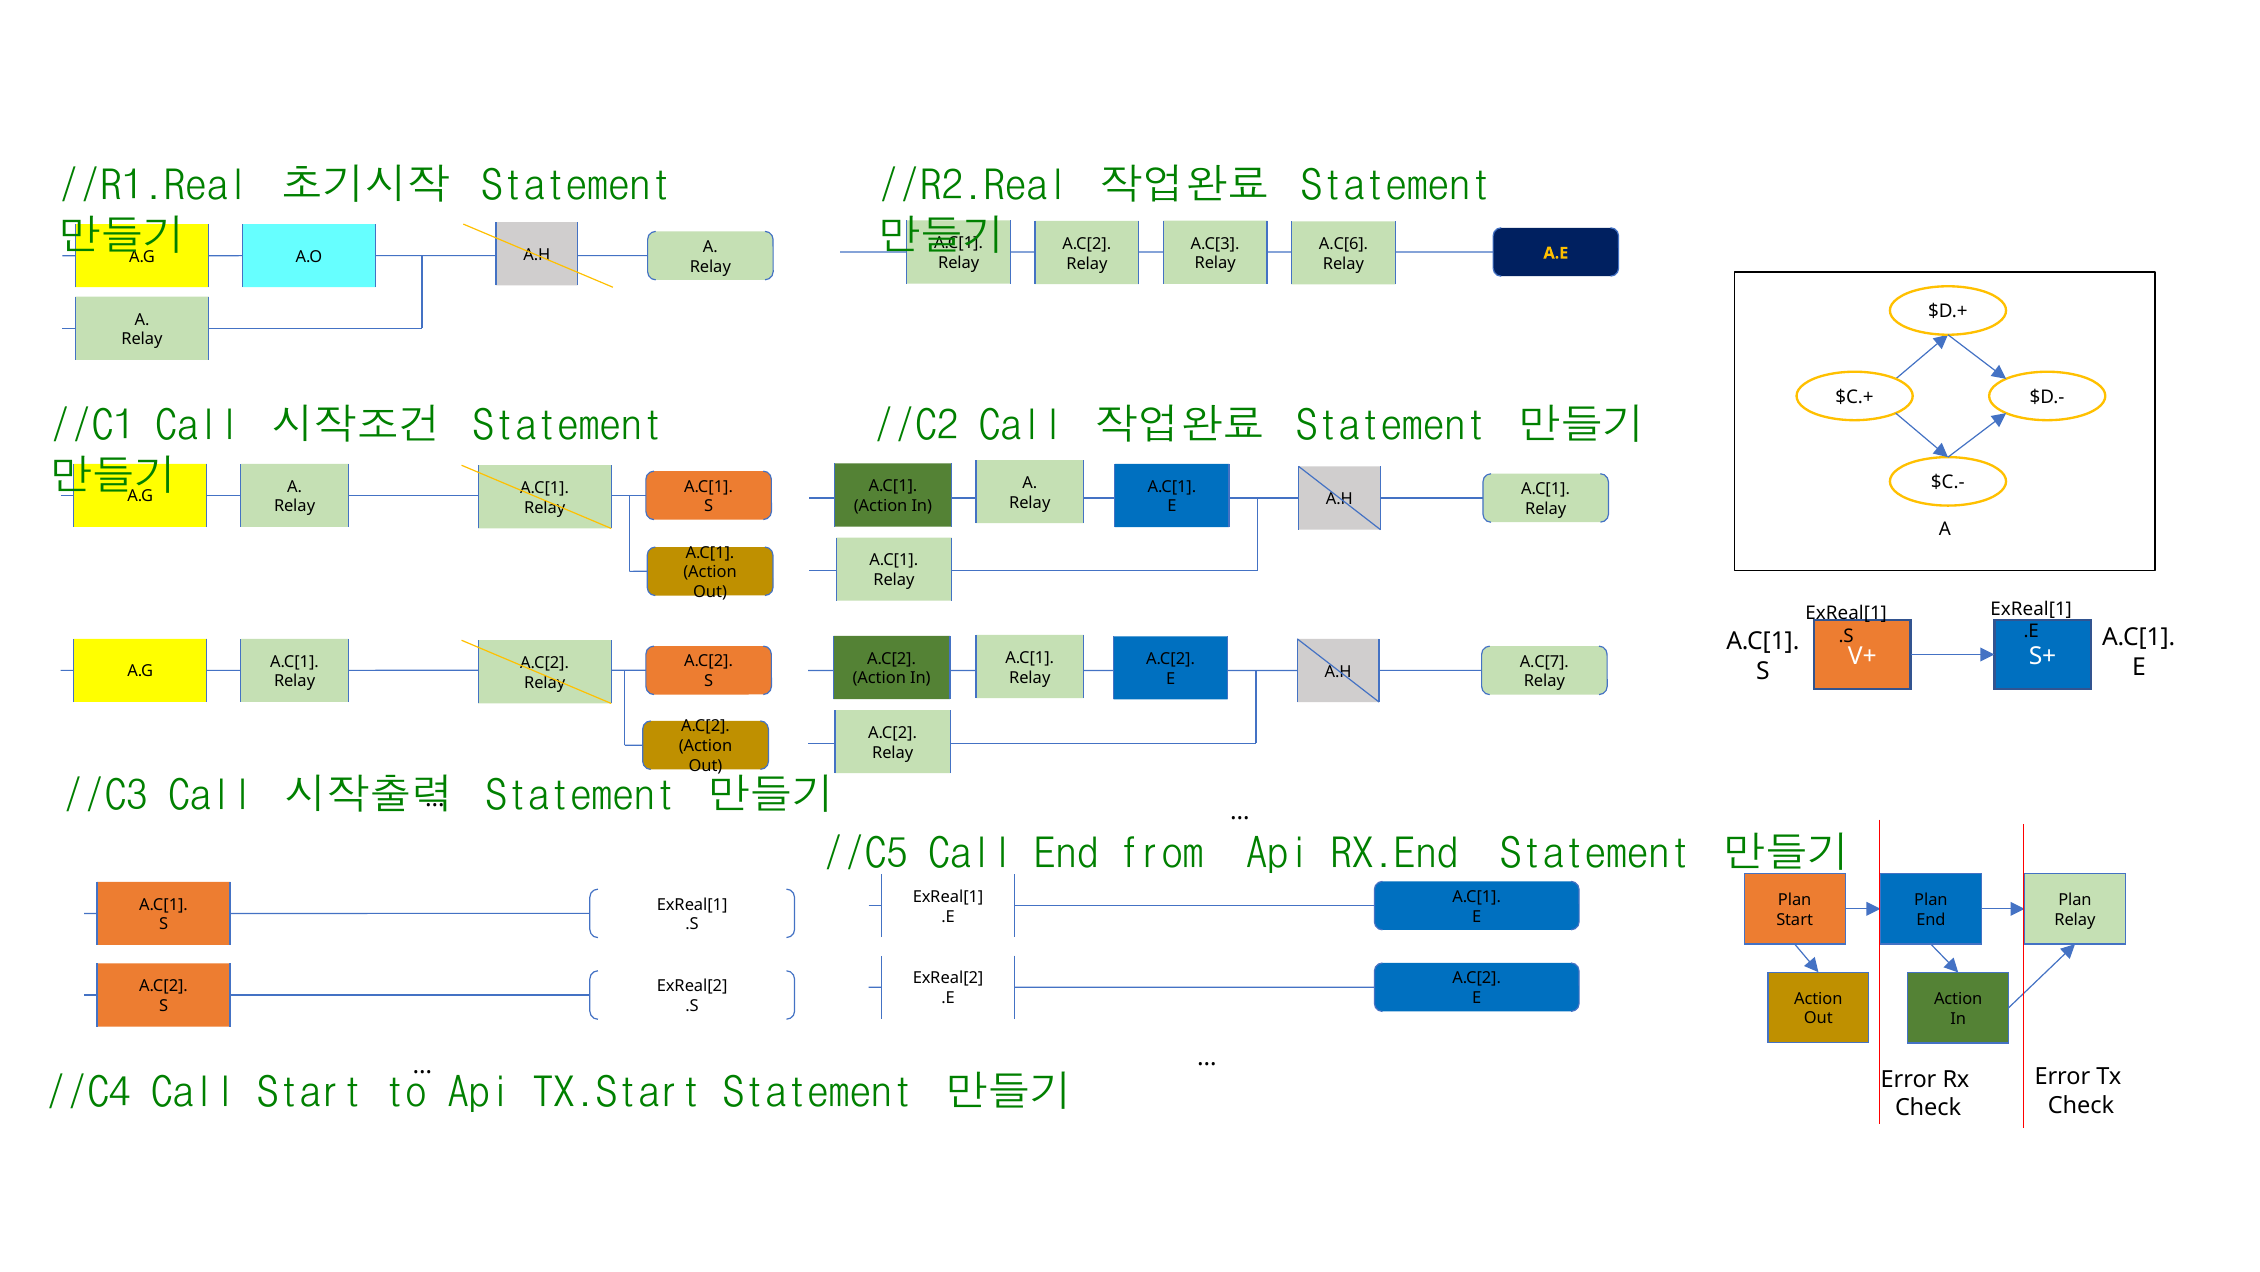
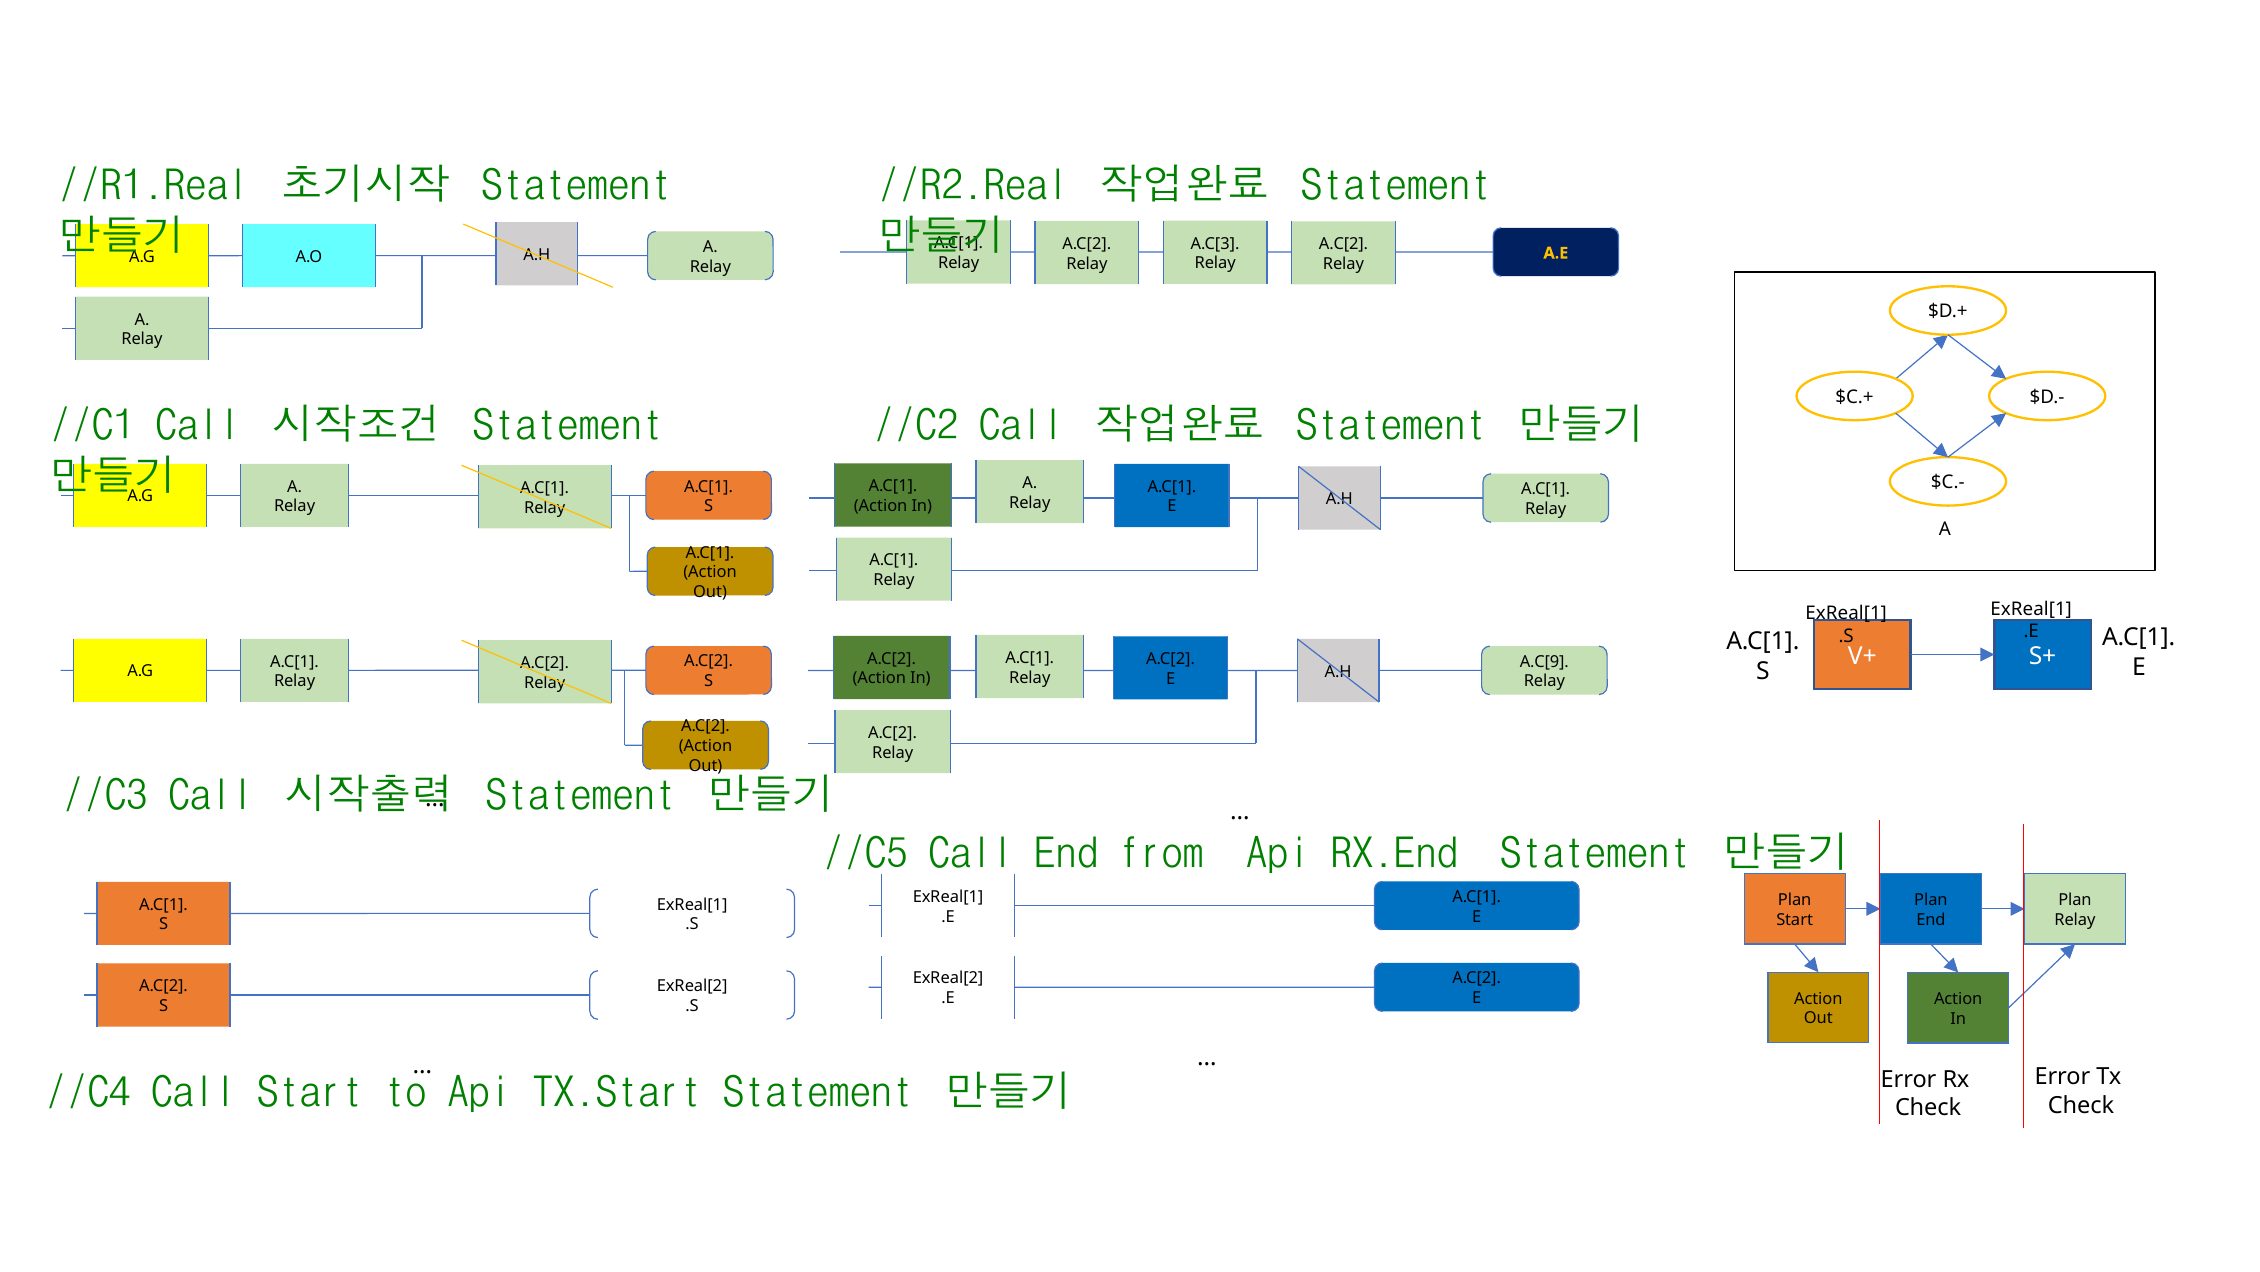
A.C[6: A.C[6 -> A.C[2 (1343, 244)
A.C[7: A.C[7 -> A.C[9 (1544, 661)
